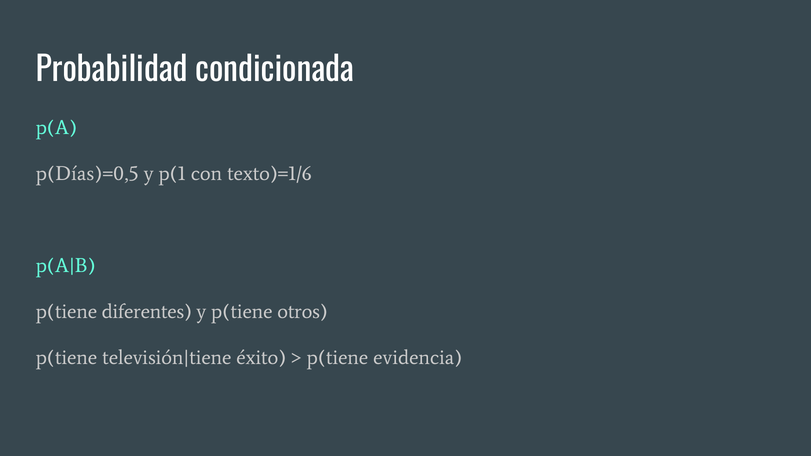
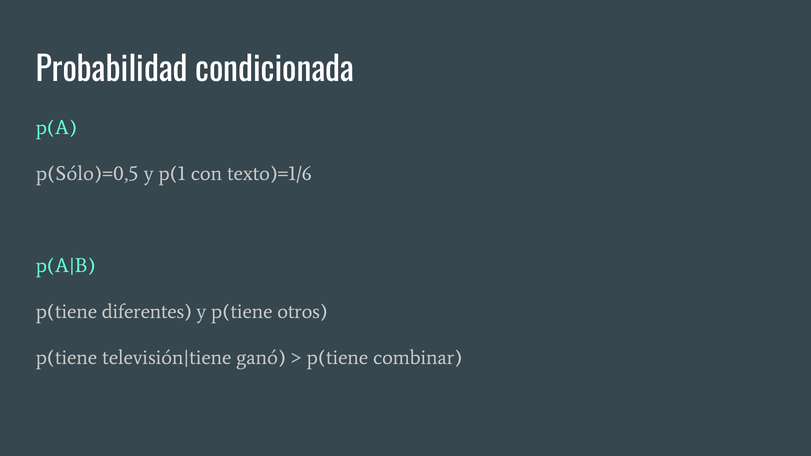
p(Días)=0,5: p(Días)=0,5 -> p(Sólo)=0,5 (87, 174)
éxito: éxito -> ganó (261, 358)
evidencia: evidencia -> combinar (418, 358)
